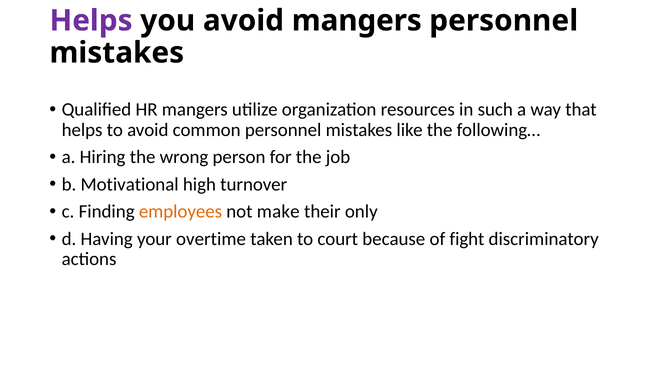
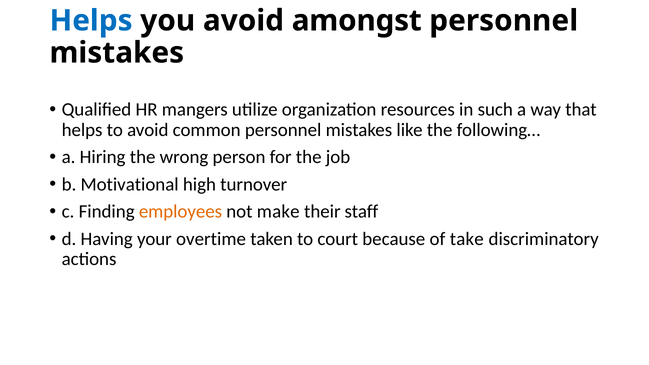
Helps colour: purple -> blue (91, 21)
avoid mangers: mangers -> amongst (357, 21)
only: only -> staff (361, 212)
fight: fight -> take (467, 239)
